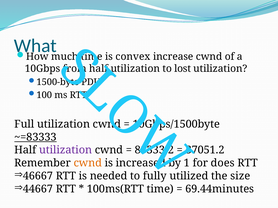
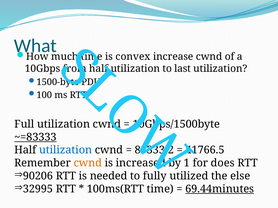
lost: lost -> last (183, 69)
utilization colour: purple -> blue (66, 150)
37051.2: 37051.2 -> 41766.5 (205, 150)
46667: 46667 -> 90206 (38, 176)
size: size -> else (240, 176)
44667: 44667 -> 32995 (38, 189)
69.44minutes underline: none -> present (220, 189)
